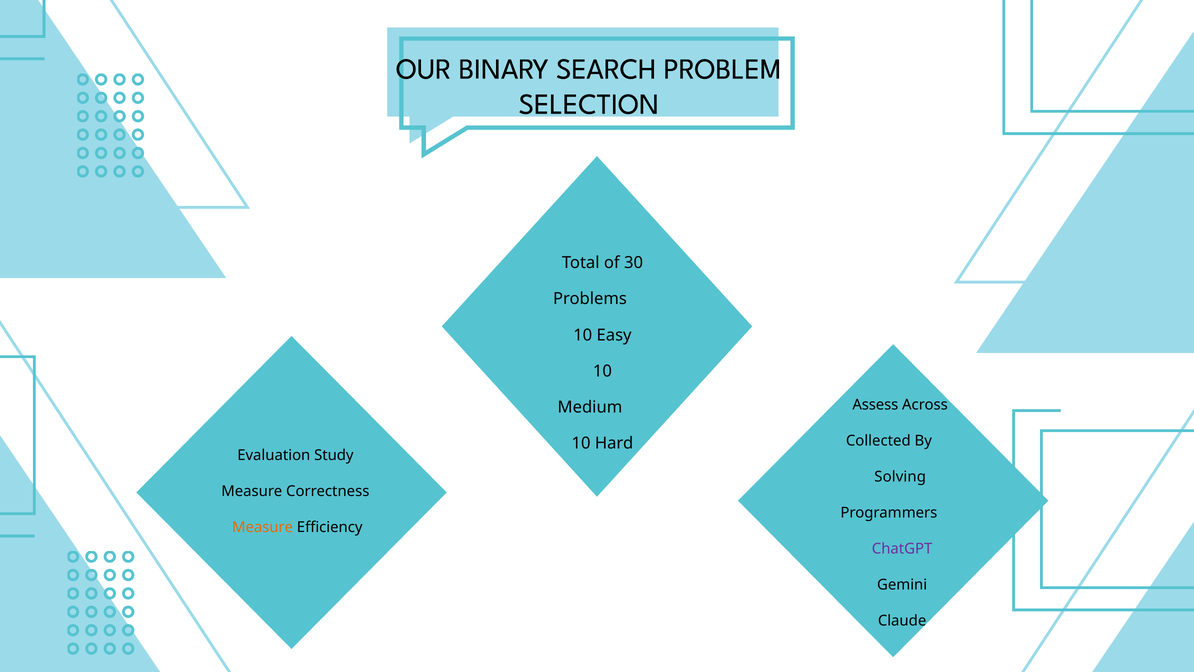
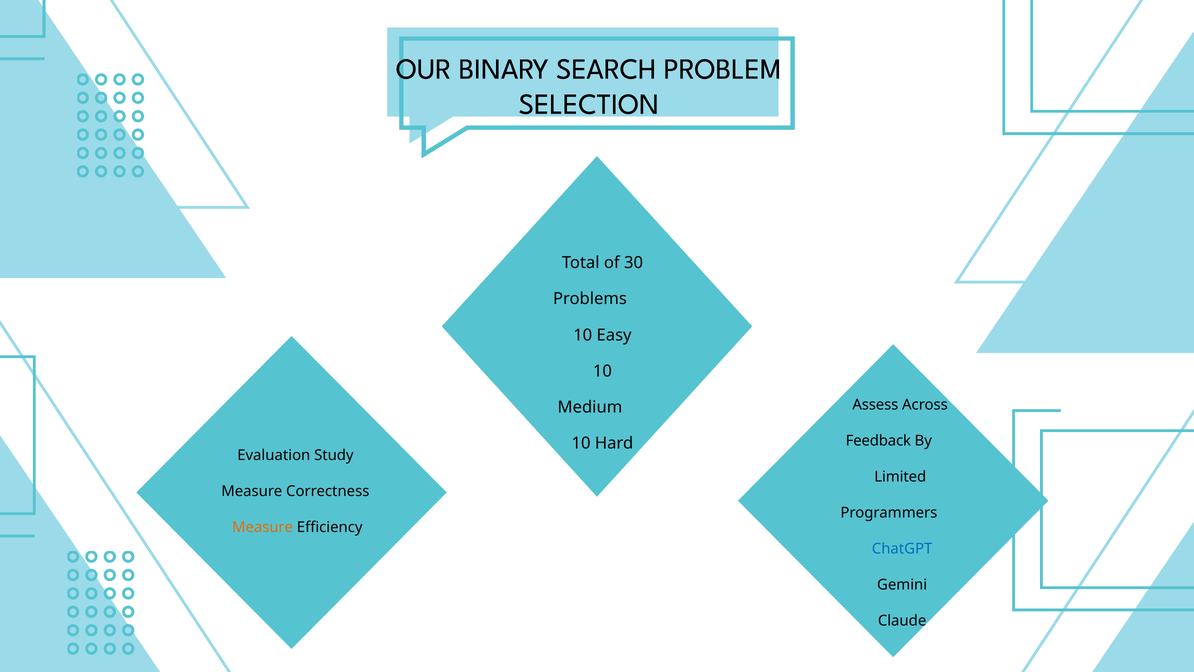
Collected: Collected -> Feedback (878, 441)
Solving: Solving -> Limited (900, 477)
ChatGPT colour: purple -> blue (902, 549)
